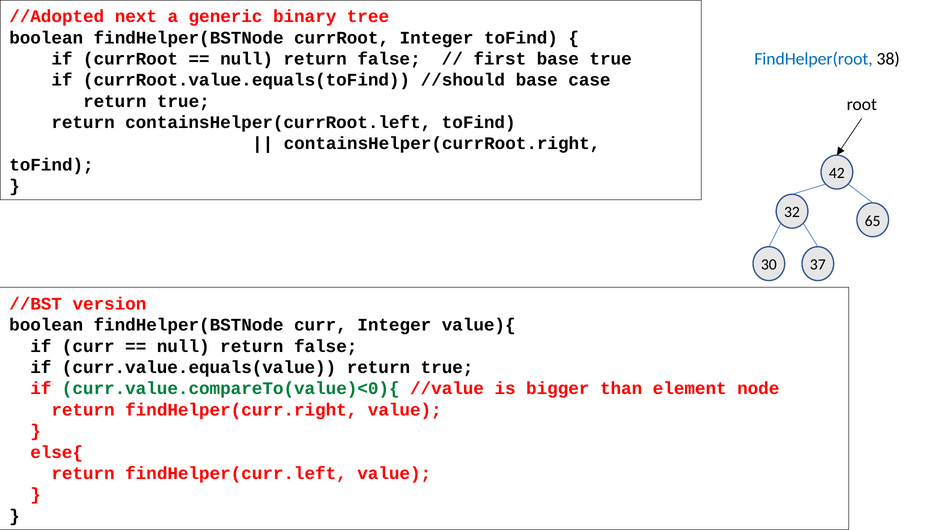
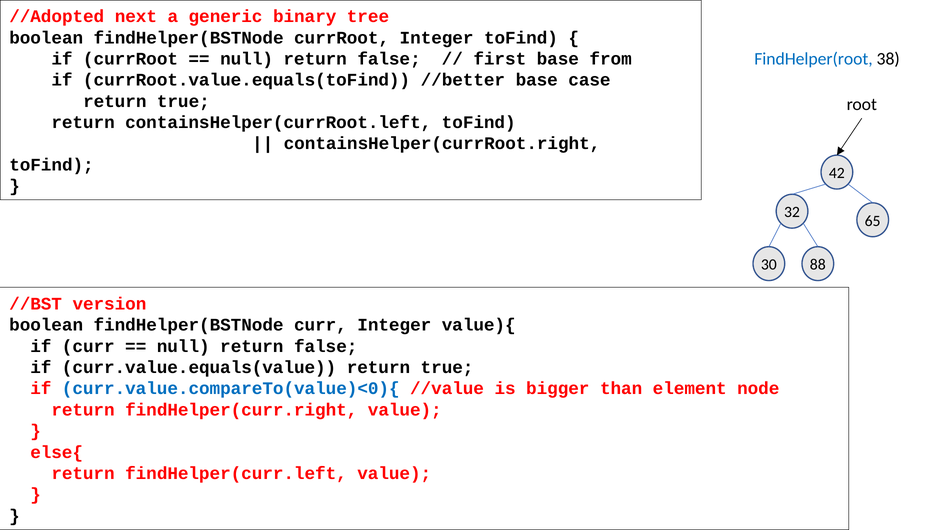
base true: true -> from (611, 59)
//should: //should -> //better (463, 80)
37: 37 -> 88 (818, 265)
curr.value.compareTo(value)<0){ colour: green -> blue (231, 389)
